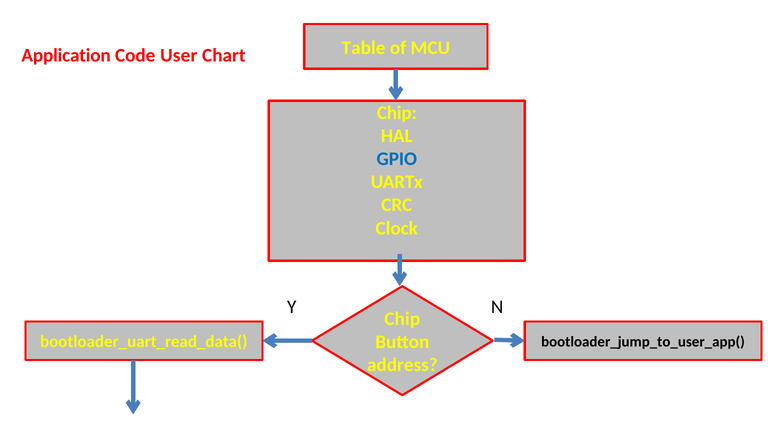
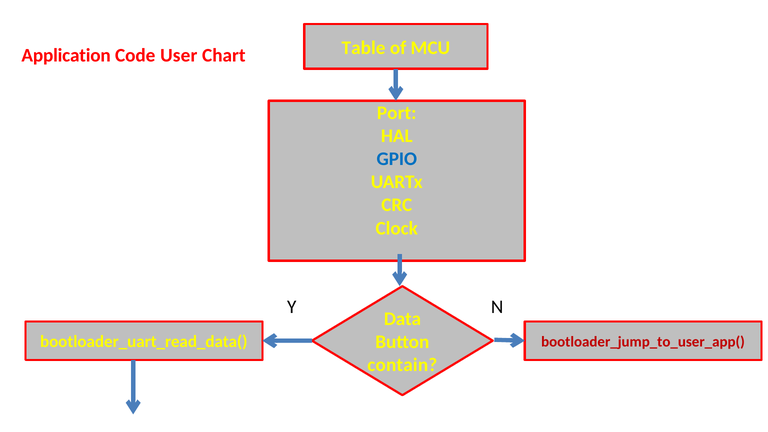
Chip: Chip -> Port (397, 113)
Chip: Chip -> Data (402, 319)
bootloader_jump_to_user_app( colour: black -> red (643, 342)
address: address -> contain (402, 365)
